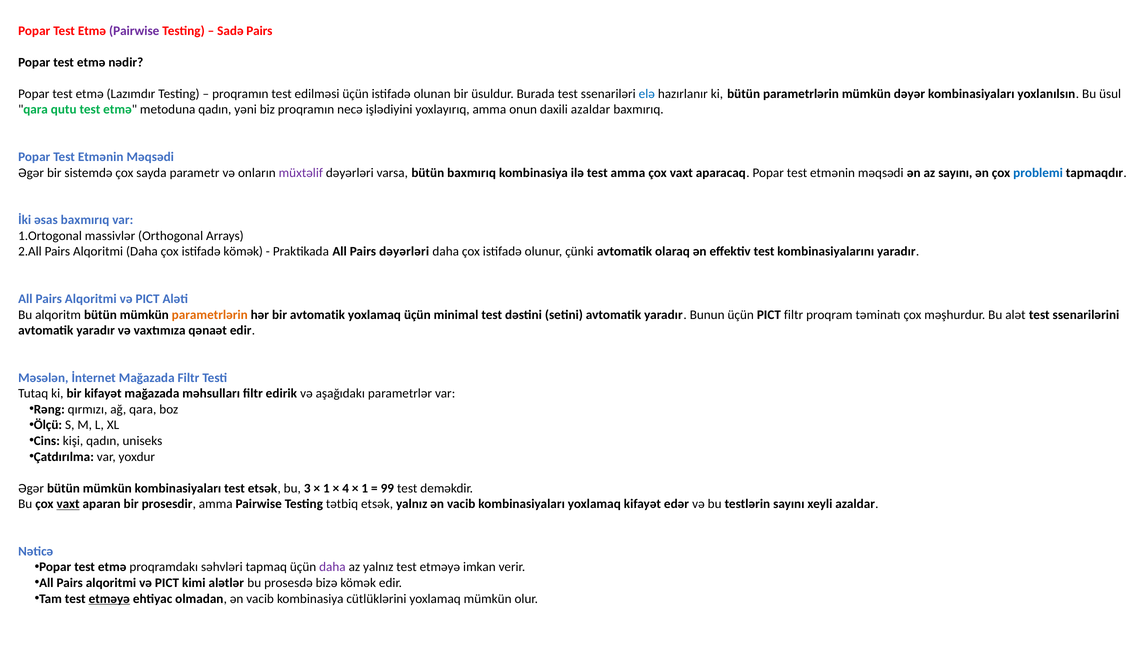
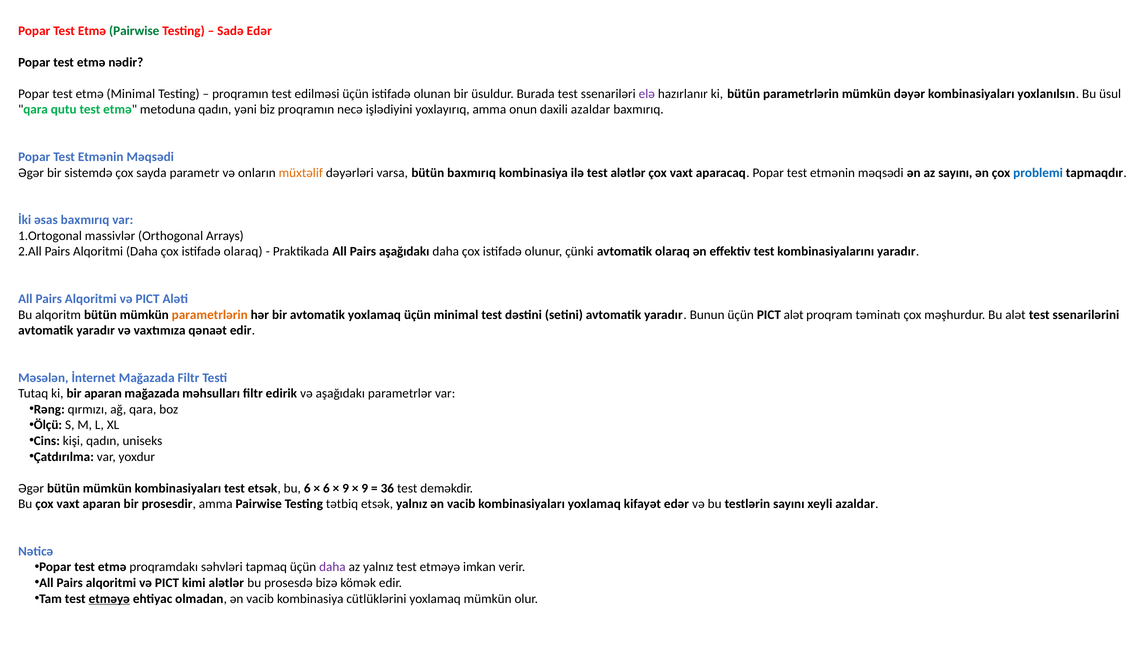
Pairwise colour: purple -> green (134, 31)
Sadə Pairs: Pairs -> Edər (259, 31)
etmə Lazımdır: Lazımdır -> Minimal (131, 94)
elə colour: blue -> purple (647, 94)
müxtəlif colour: purple -> orange (301, 173)
test amma: amma -> alətlər (628, 173)
istifadə kömək: kömək -> olaraq (243, 252)
Pairs dəyərləri: dəyərləri -> aşağıdakı (404, 252)
PICT filtr: filtr -> alət (794, 315)
bir kifayət: kifayət -> aparan (103, 394)
bu 3: 3 -> 6 (307, 489)
1: 1 -> 6 (326, 489)
4: 4 -> 9 (346, 489)
1: 1 -> 9 (365, 489)
99: 99 -> 36 (387, 489)
vaxt underline: present -> none (68, 505)
